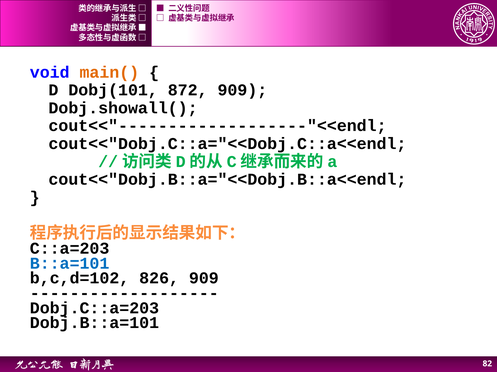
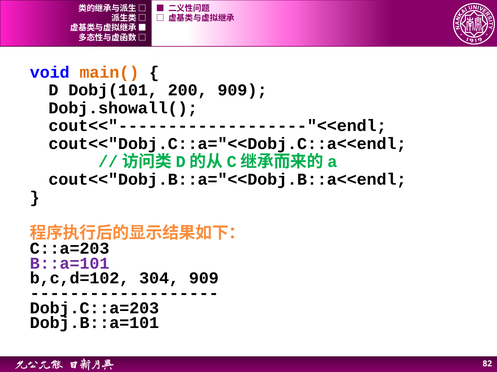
872: 872 -> 200 (188, 90)
B::a=101 colour: blue -> purple (70, 264)
826: 826 -> 304 (159, 279)
